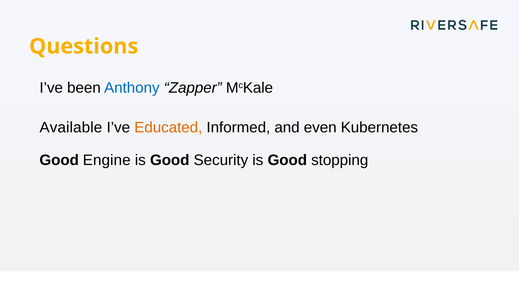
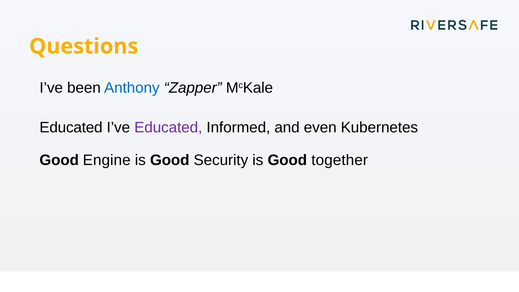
Available: Available -> Educated (71, 128)
Educated colour: orange -> purple (168, 128)
stopping: stopping -> together (340, 160)
